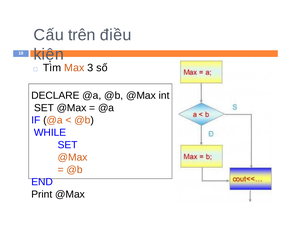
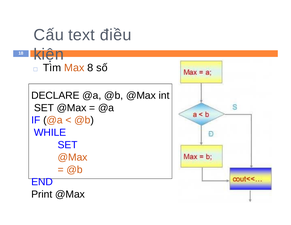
trên: trên -> text (82, 35)
3: 3 -> 8 (90, 68)
